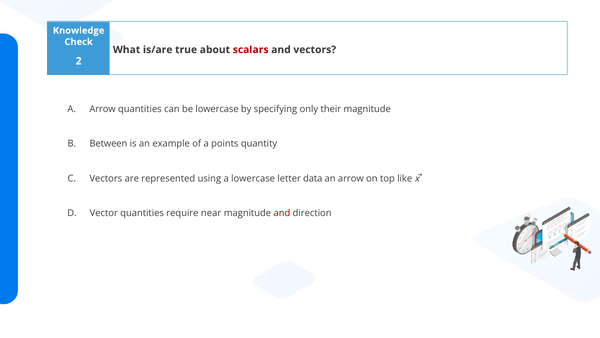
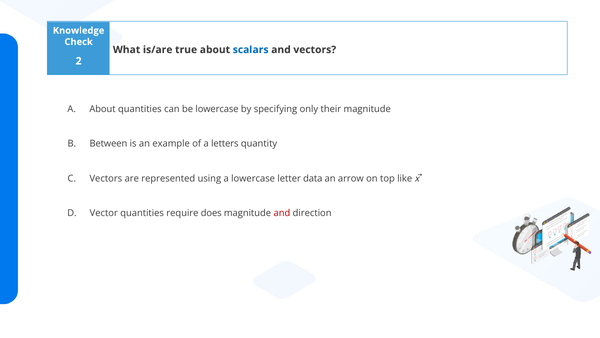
scalars colour: red -> blue (251, 50)
Arrow: Arrow -> About (103, 109)
points: points -> letters (225, 143)
near: near -> does (211, 213)
